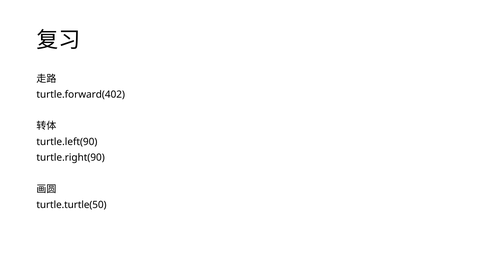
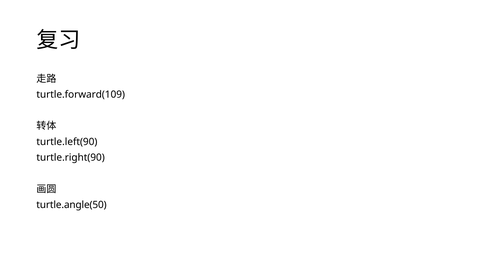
turtle.forward(402: turtle.forward(402 -> turtle.forward(109 (81, 94)
turtle.turtle(50: turtle.turtle(50 -> turtle.angle(50 (72, 205)
